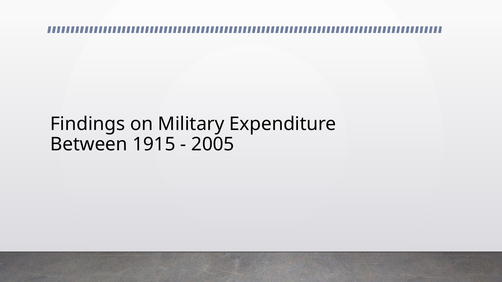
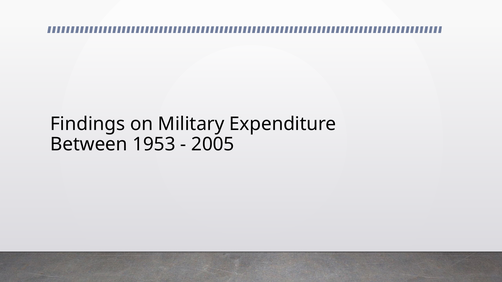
1915: 1915 -> 1953 (154, 145)
